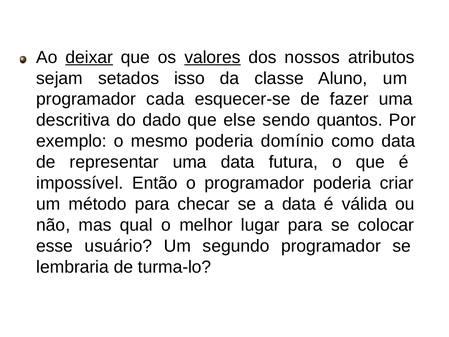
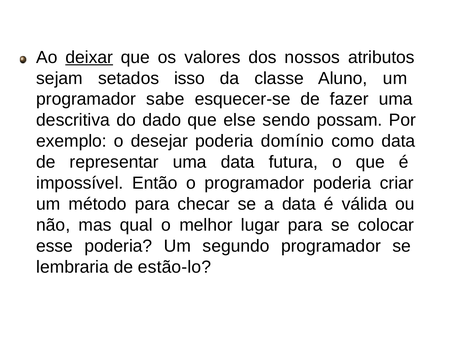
valores underline: present -> none (212, 57)
cada: cada -> sabe (165, 99)
quantos: quantos -> possam (350, 120)
mesmo: mesmo -> desejar (159, 141)
esse usuário: usuário -> poderia (118, 246)
turma-lo: turma-lo -> estão-lo (175, 267)
